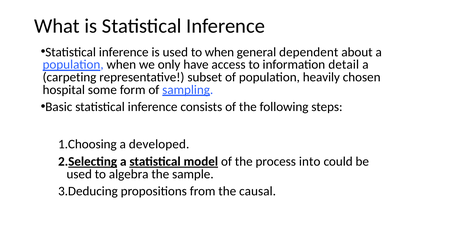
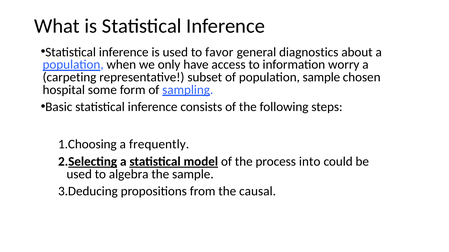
to when: when -> favor (219, 52)
dependent: dependent -> diagnostics (309, 52)
detail: detail -> worry (344, 65)
population heavily: heavily -> sample (321, 77)
developed: developed -> frequently (159, 145)
